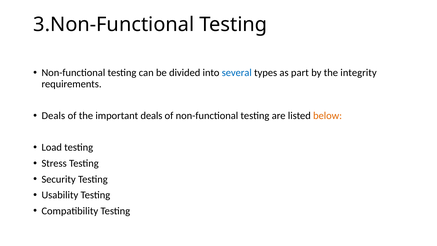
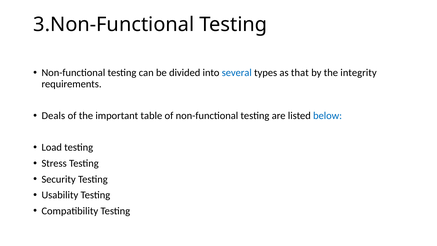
part: part -> that (300, 73)
important deals: deals -> table (151, 116)
below colour: orange -> blue (328, 116)
